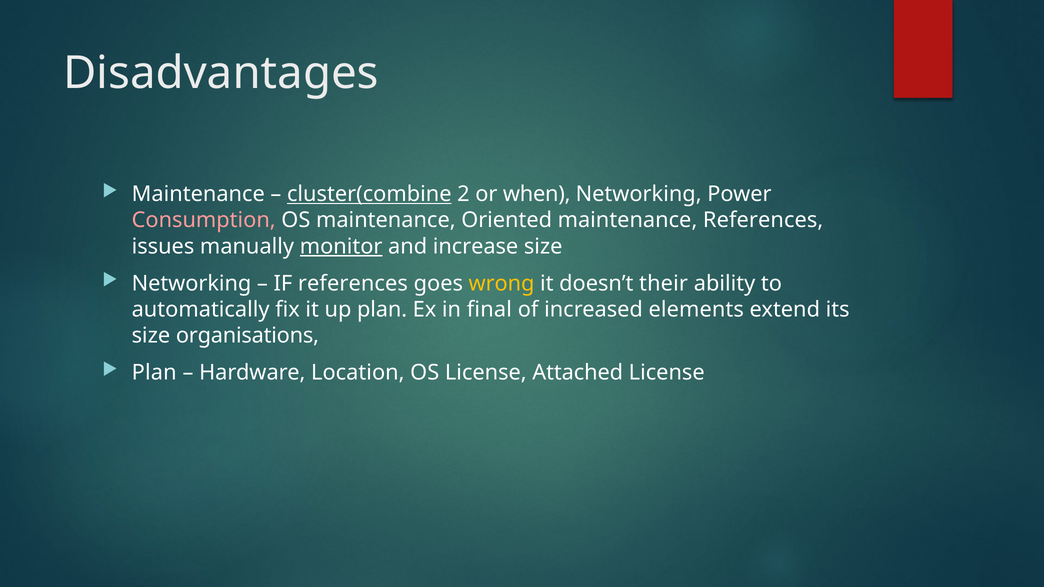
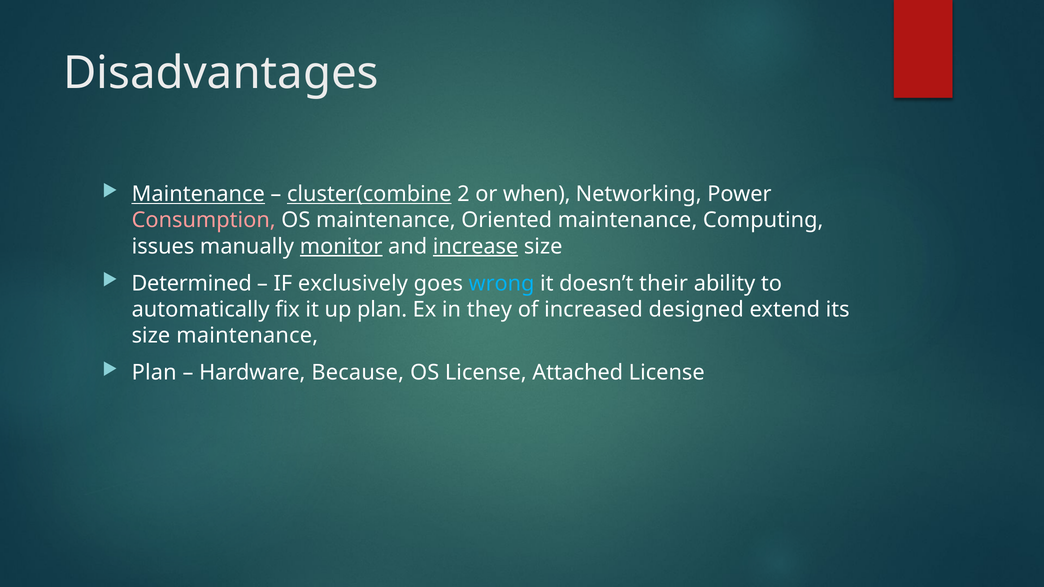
Maintenance underline: none -> present (198, 194)
maintenance References: References -> Computing (763, 220)
increase underline: none -> present (476, 247)
Networking: Networking -> Determined (192, 284)
IF references: references -> exclusively (353, 284)
wrong colour: yellow -> light blue (501, 284)
final: final -> they (489, 310)
elements: elements -> designed (696, 310)
size organisations: organisations -> maintenance (247, 336)
Location: Location -> Because (358, 373)
